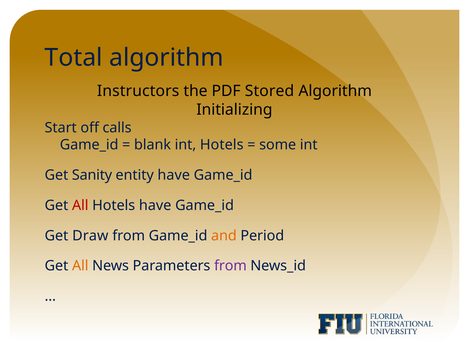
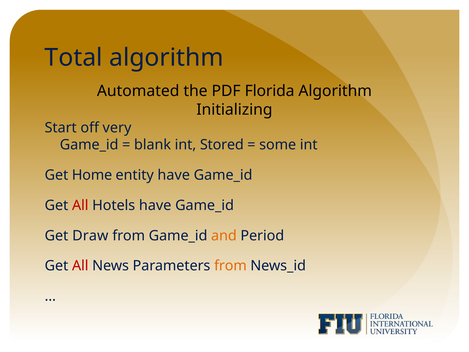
Instructors: Instructors -> Automated (138, 91)
Stored: Stored -> Florida (270, 91)
calls: calls -> very (117, 128)
int Hotels: Hotels -> Stored (222, 145)
Sanity: Sanity -> Home (92, 175)
All colour: orange -> red (80, 266)
from colour: purple -> orange (230, 266)
